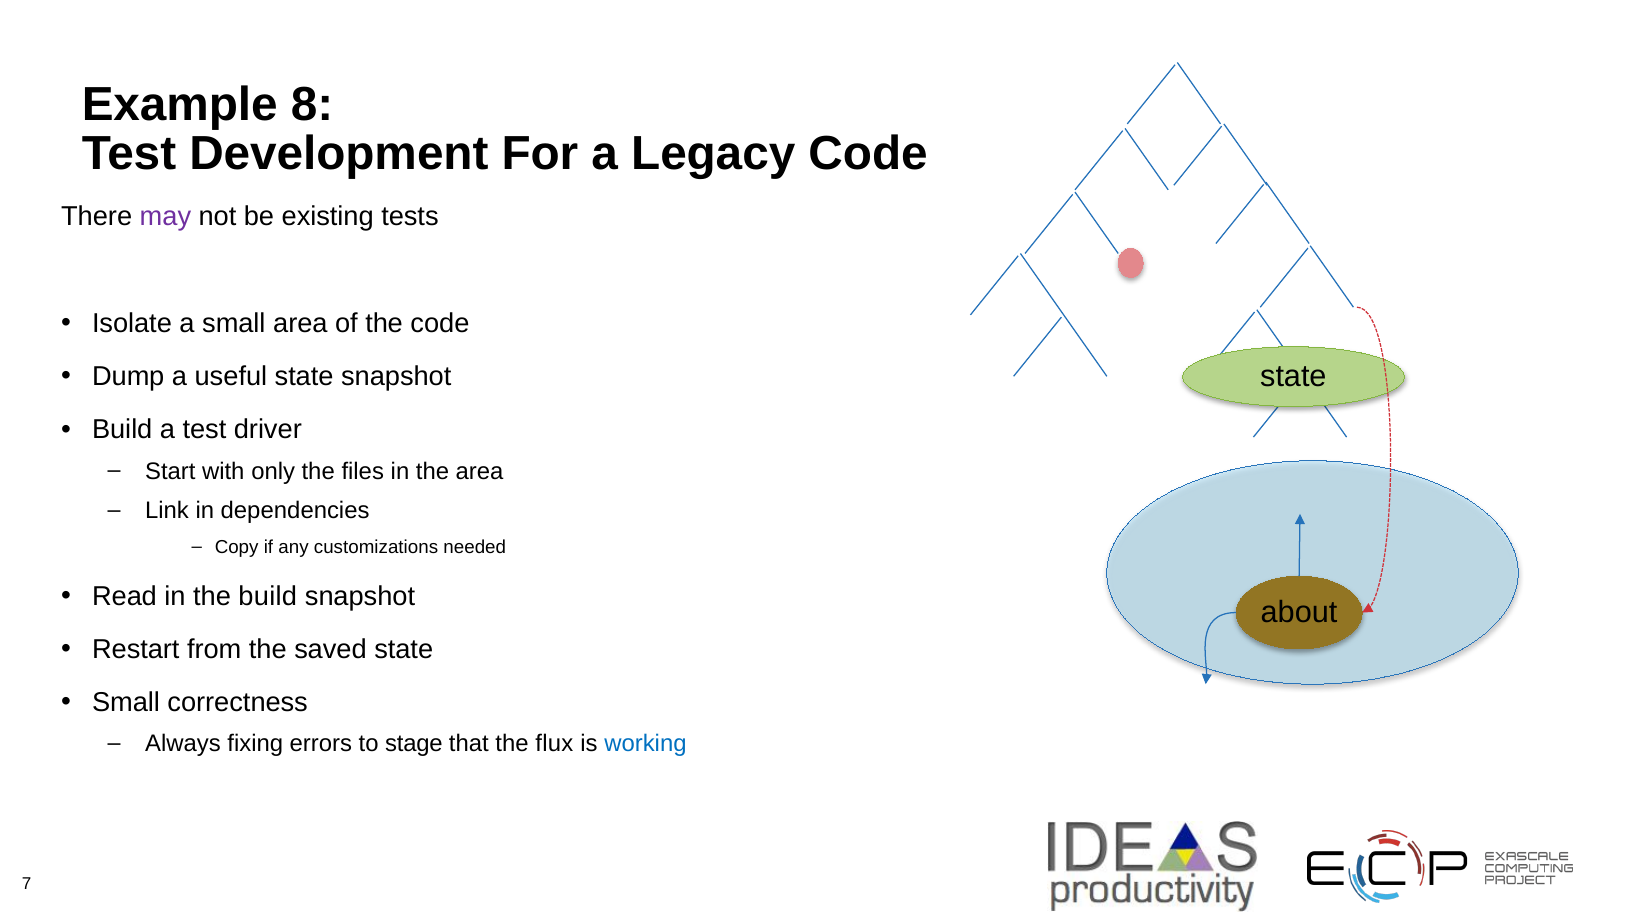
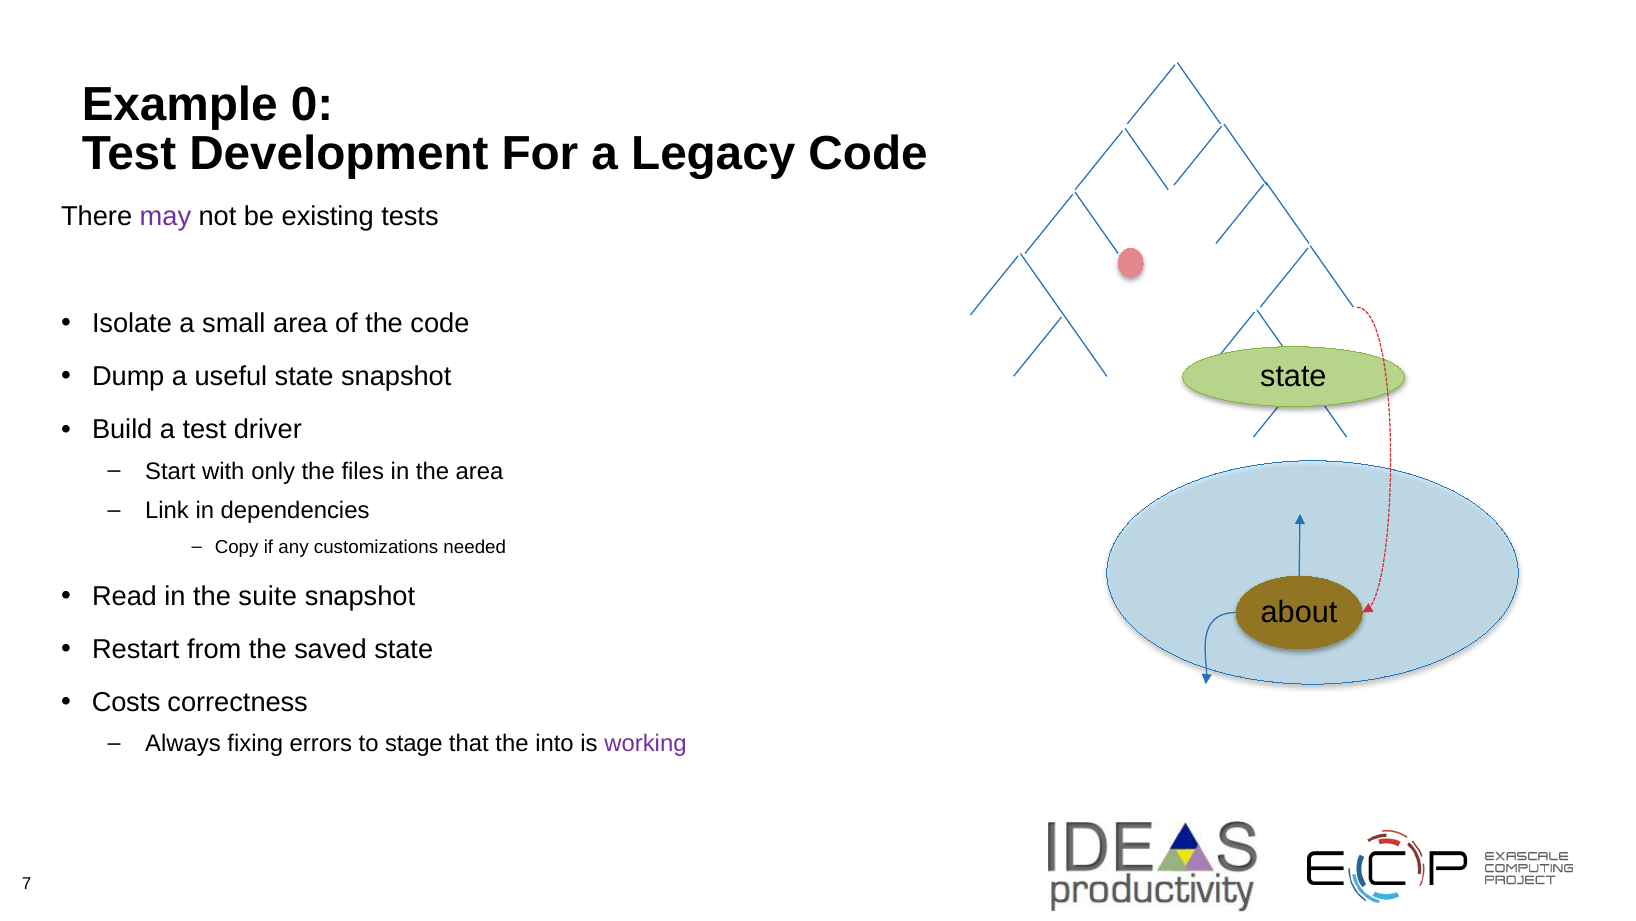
8: 8 -> 0 (312, 105)
the build: build -> suite (268, 596)
Small: Small -> Costs (126, 702)
flux: flux -> into (555, 744)
working colour: blue -> purple (645, 744)
